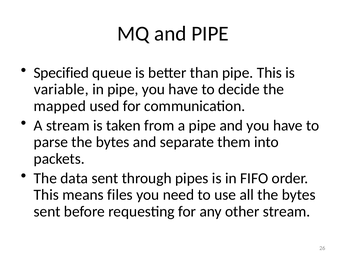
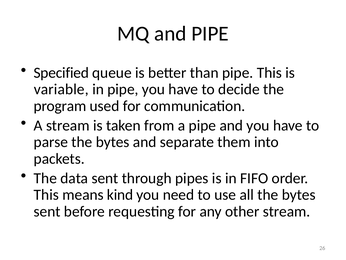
mapped: mapped -> program (60, 106)
files: files -> kind (120, 194)
